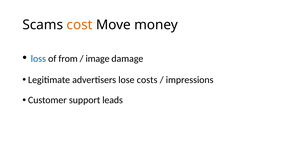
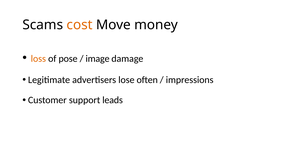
loss colour: blue -> orange (38, 59)
from: from -> pose (68, 59)
costs: costs -> often (147, 80)
